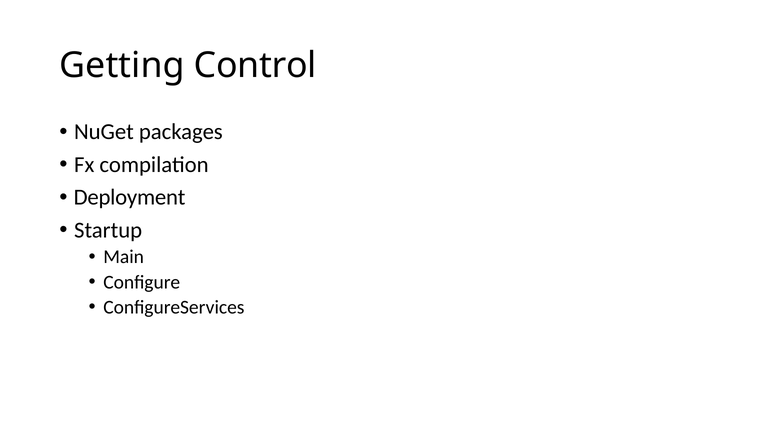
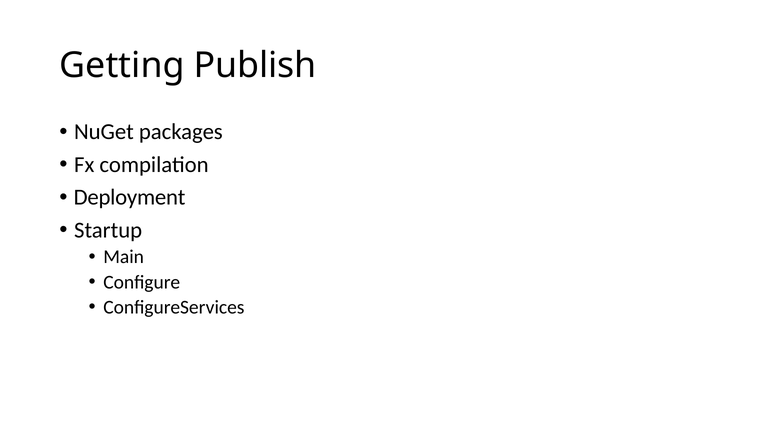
Control: Control -> Publish (255, 66)
